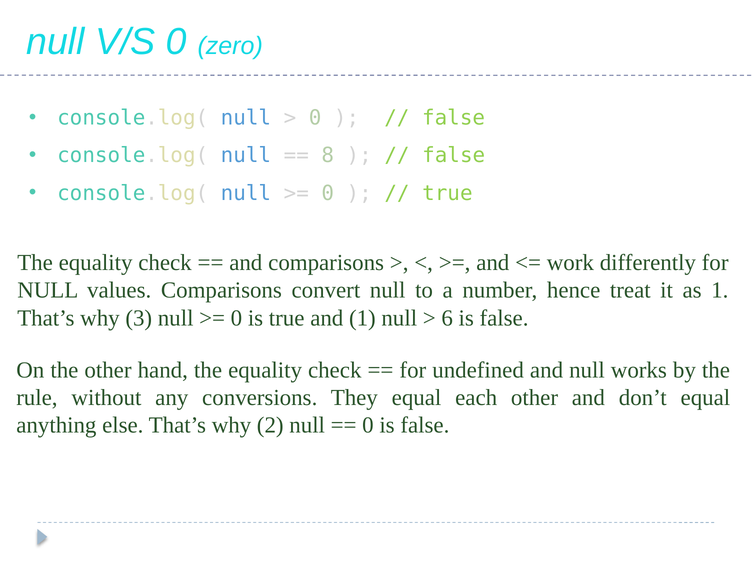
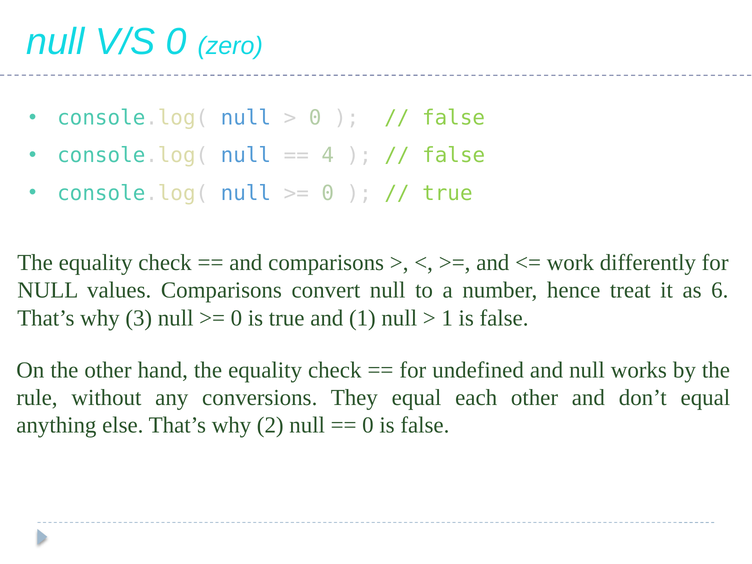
8: 8 -> 4 (328, 156)
as 1: 1 -> 6 (720, 290)
6: 6 -> 1 (447, 318)
